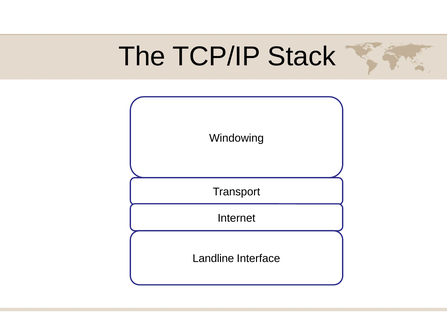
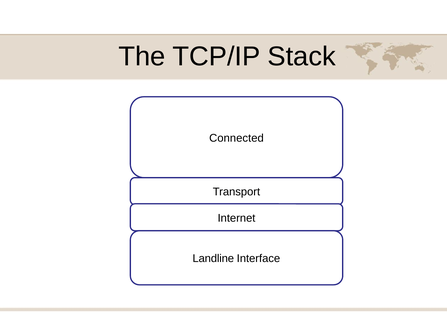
Windowing: Windowing -> Connected (236, 138)
